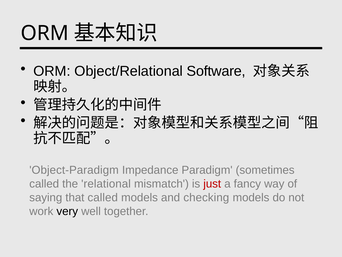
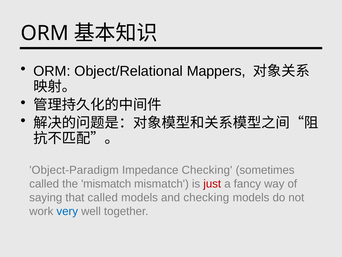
Software: Software -> Mappers (216, 71)
Impedance Paradigm: Paradigm -> Checking (207, 170)
the relational: relational -> mismatch (106, 184)
very colour: black -> blue (67, 211)
